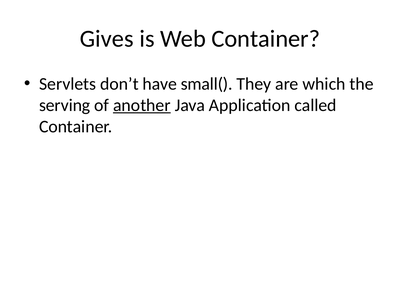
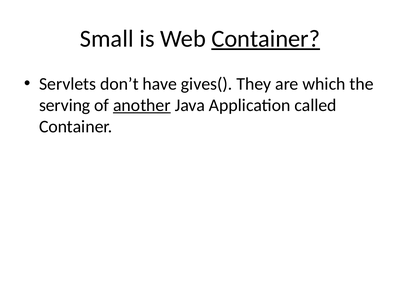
Gives: Gives -> Small (107, 39)
Container underline: none -> present (266, 39)
small(: small( -> gives( (207, 84)
